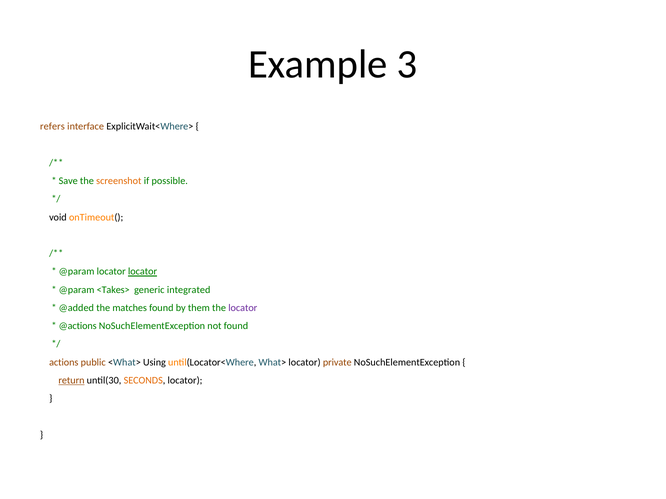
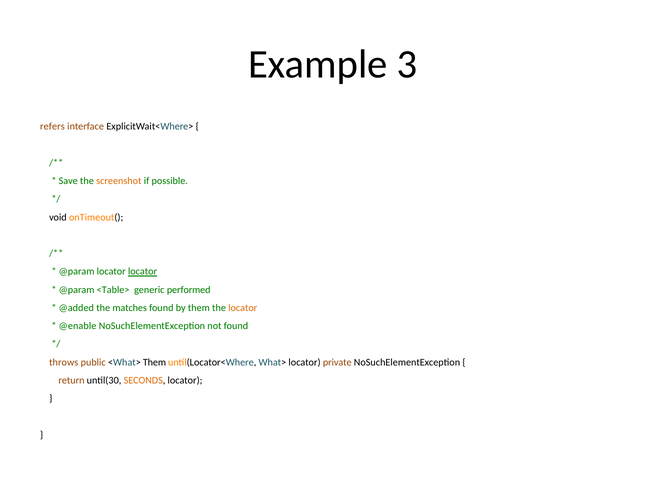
<Takes>: <Takes> -> <Table> (113, 290)
integrated: integrated -> performed (189, 290)
locator colour: purple -> orange (243, 308)
@actions: @actions -> @enable (78, 326)
actions: actions -> throws (64, 363)
<What> Using: Using -> Them (154, 363)
return underline: present -> none (71, 381)
